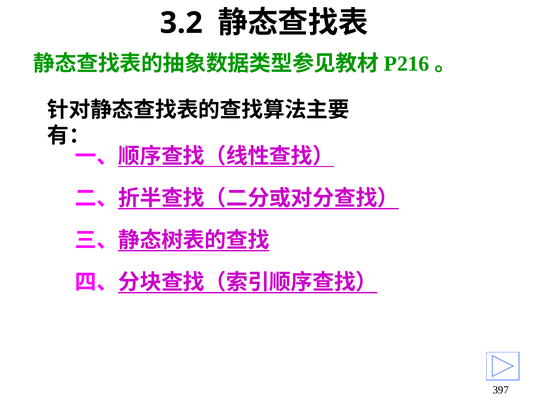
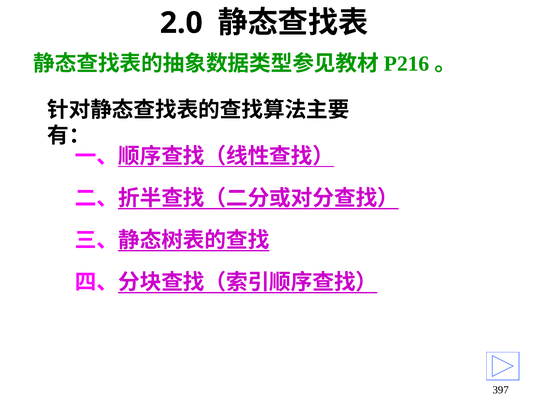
3.2: 3.2 -> 2.0 (181, 23)
